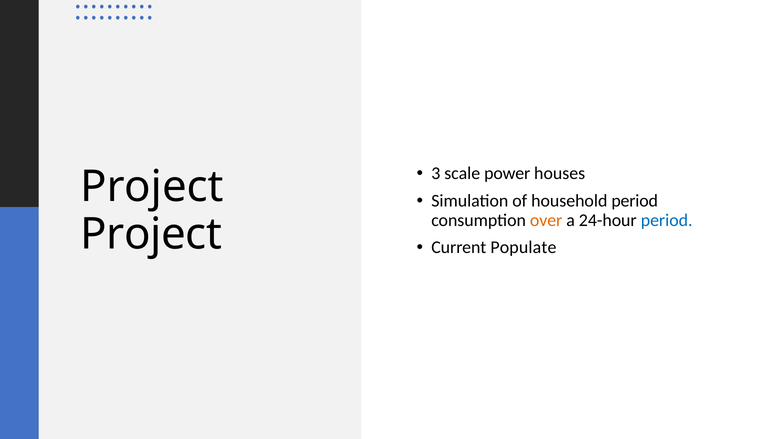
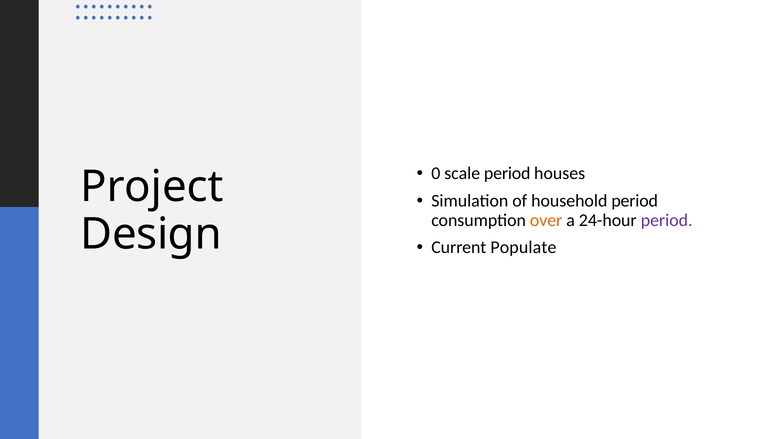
3: 3 -> 0 (436, 173)
scale power: power -> period (507, 173)
period colour: blue -> purple (667, 220)
Project: Project -> Design (151, 234)
